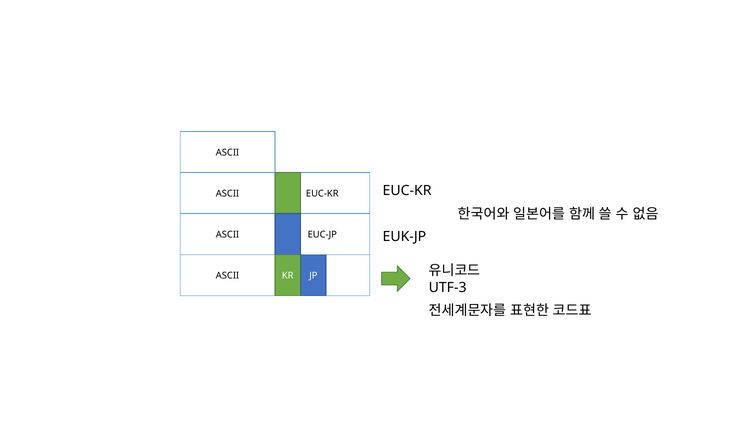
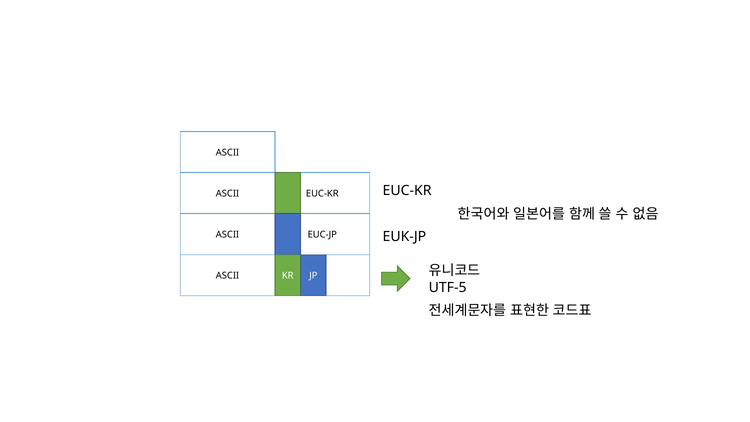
UTF-3: UTF-3 -> UTF-5 (448, 288)
